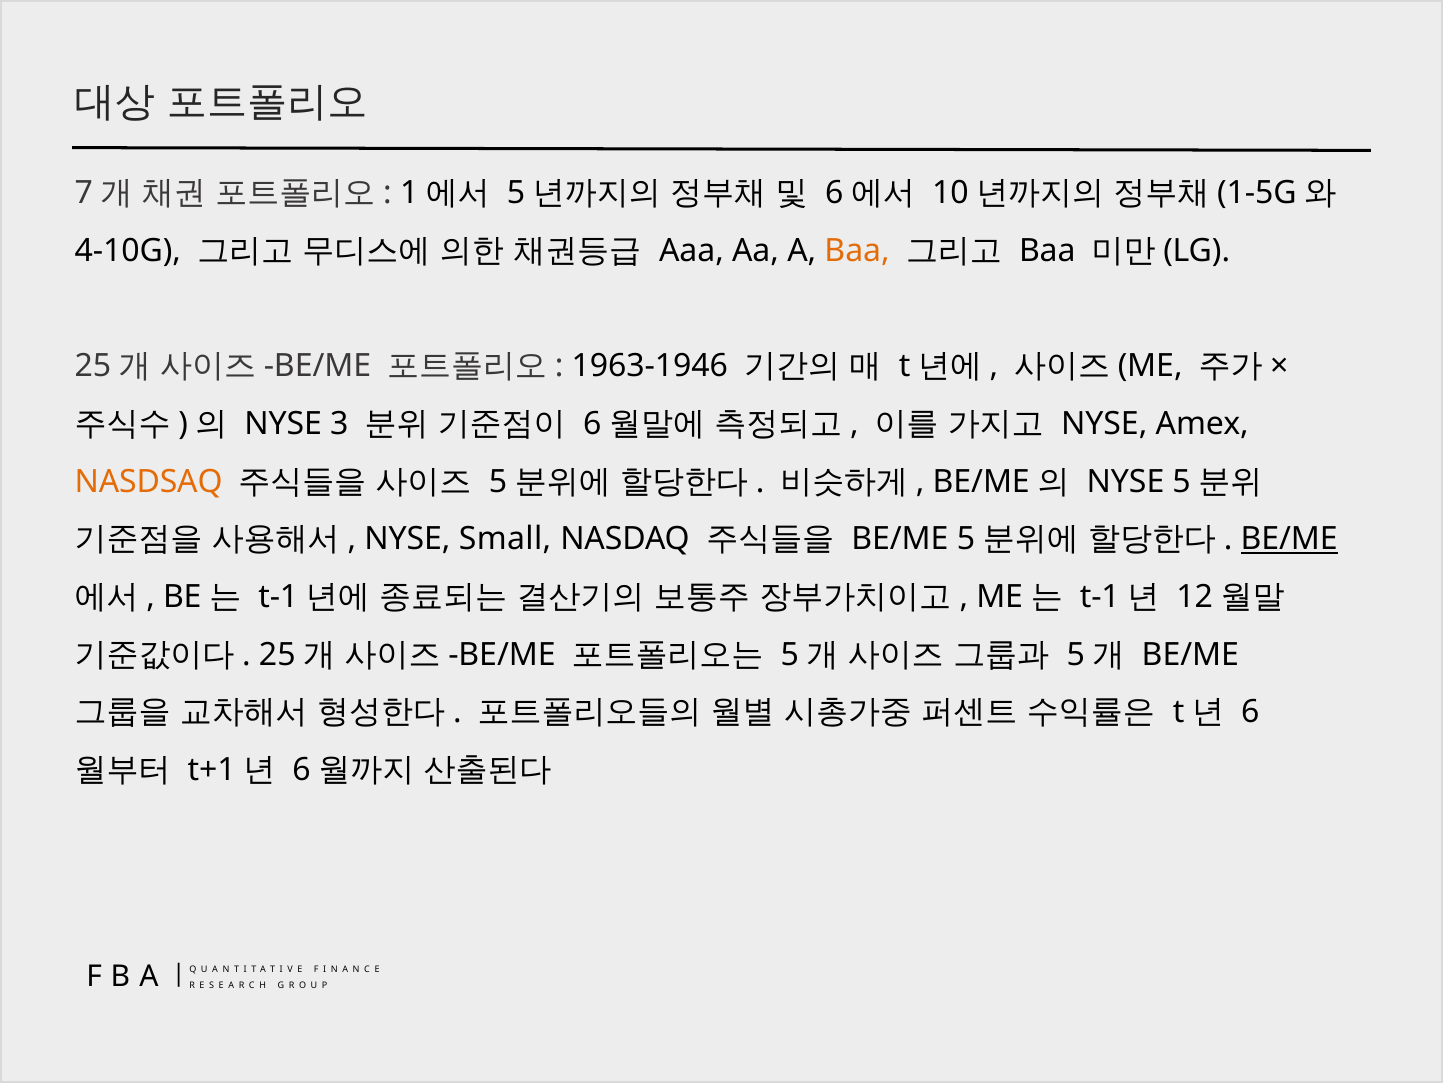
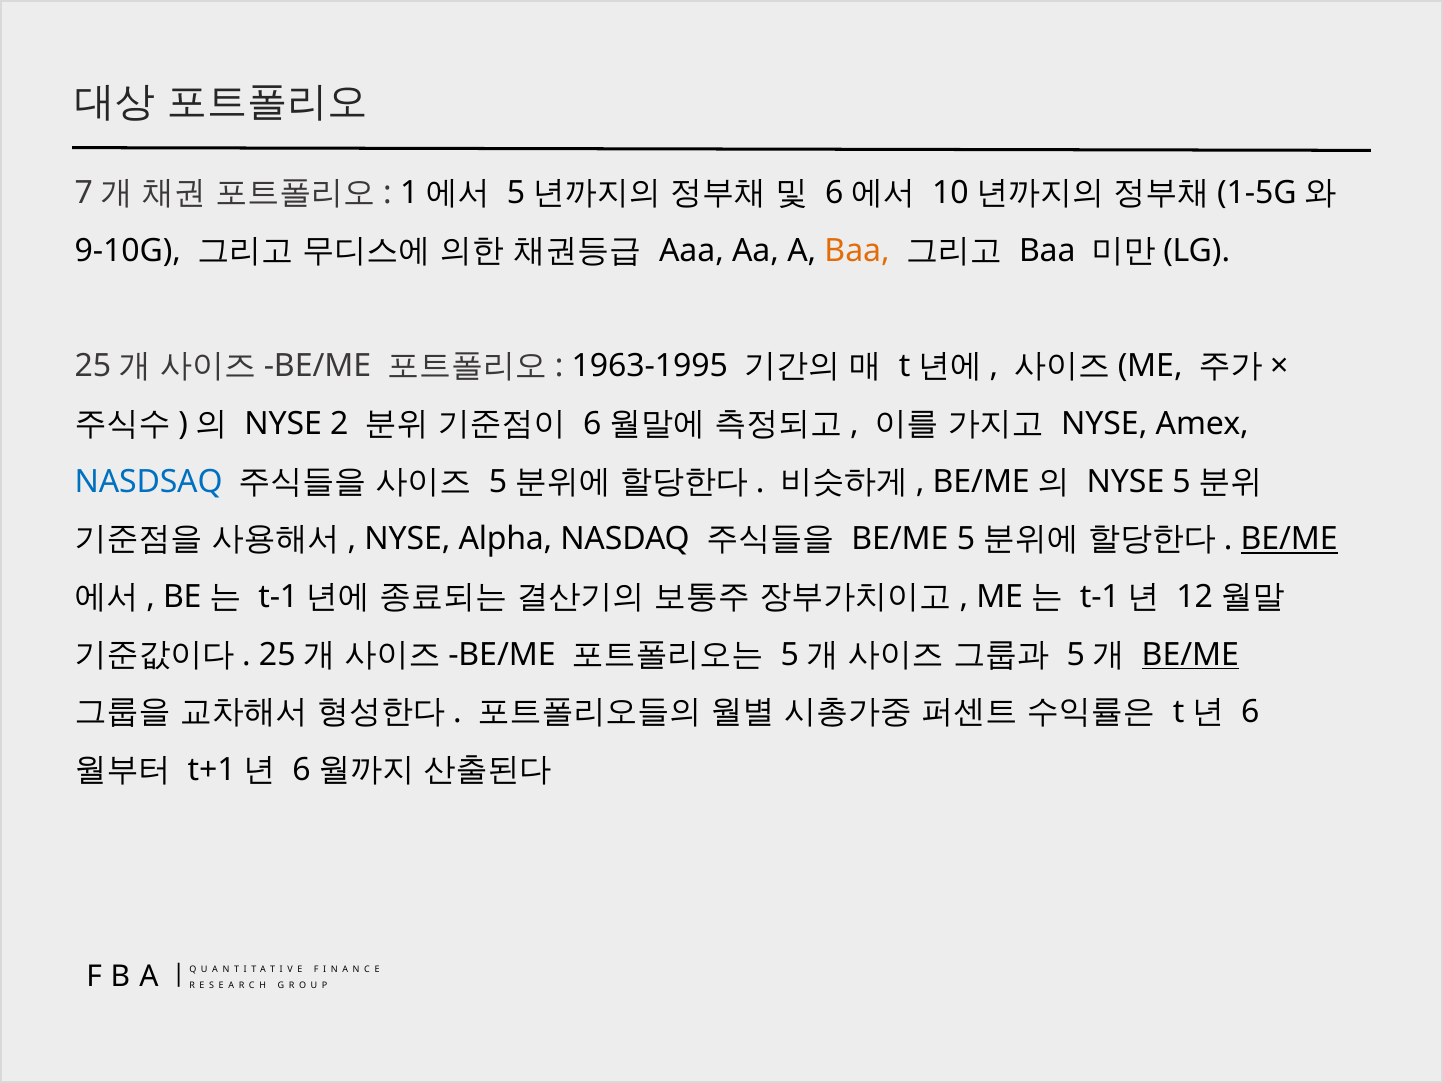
4-10G: 4-10G -> 9-10G (128, 251)
1963-1946: 1963-1946 -> 1963-1995 (650, 366)
3: 3 -> 2 (339, 424)
NASDSAQ colour: orange -> blue (149, 481)
Small: Small -> Alpha (505, 539)
BE/ME underline: none -> present (1190, 654)
